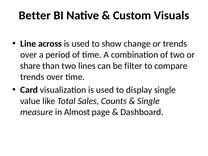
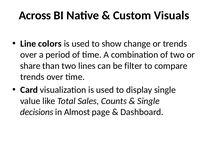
Better: Better -> Across (35, 15)
across: across -> colors (50, 44)
measure: measure -> decisions (37, 112)
